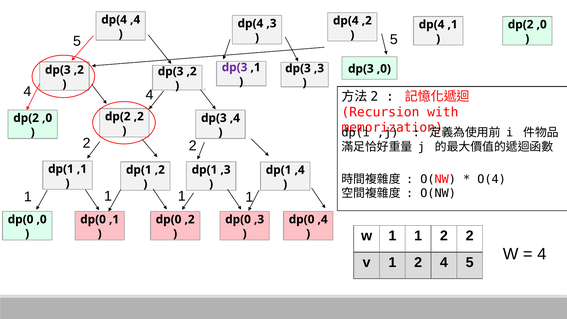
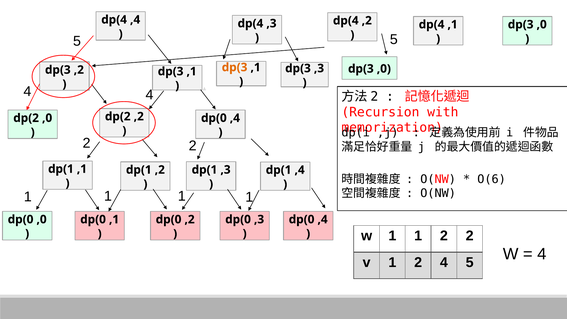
dp(2: dp(2 -> dp(3 (521, 24)
dp(3 colour: purple -> orange (235, 67)
,2: ,2 -> ,1 (192, 71)
dp(3: dp(3 -> dp(0 (214, 118)
O(4: O(4 -> O(6 (492, 179)
